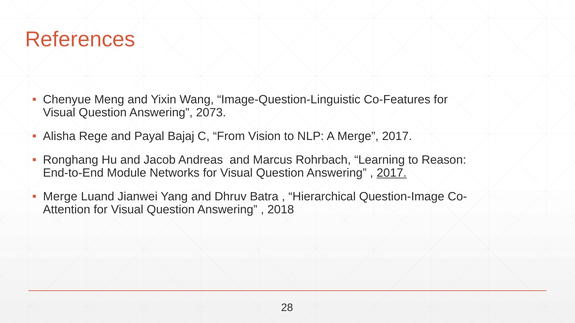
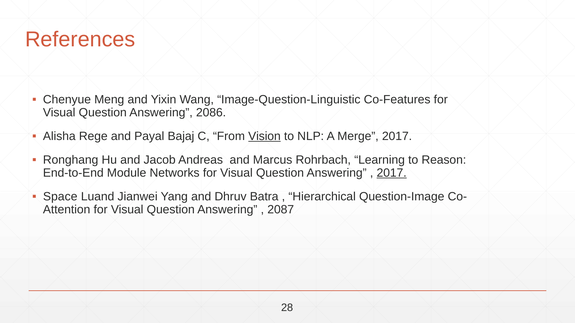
2073: 2073 -> 2086 (211, 113)
Vision underline: none -> present (264, 136)
Merge: Merge -> Space (60, 197)
2018: 2018 -> 2087 (281, 210)
